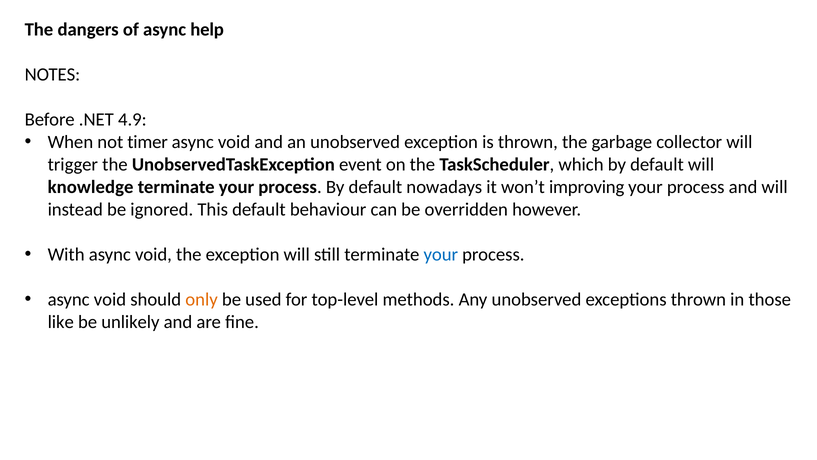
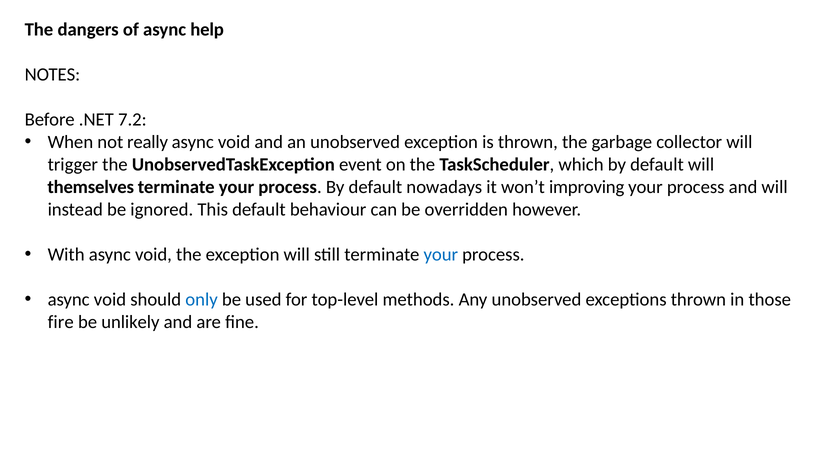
4.9: 4.9 -> 7.2 (132, 120)
timer: timer -> really (148, 142)
knowledge: knowledge -> themselves (91, 187)
only colour: orange -> blue (202, 299)
like: like -> fire (61, 322)
